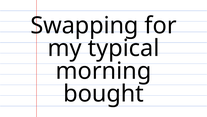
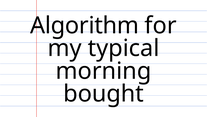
Swapping: Swapping -> Algorithm (85, 25)
